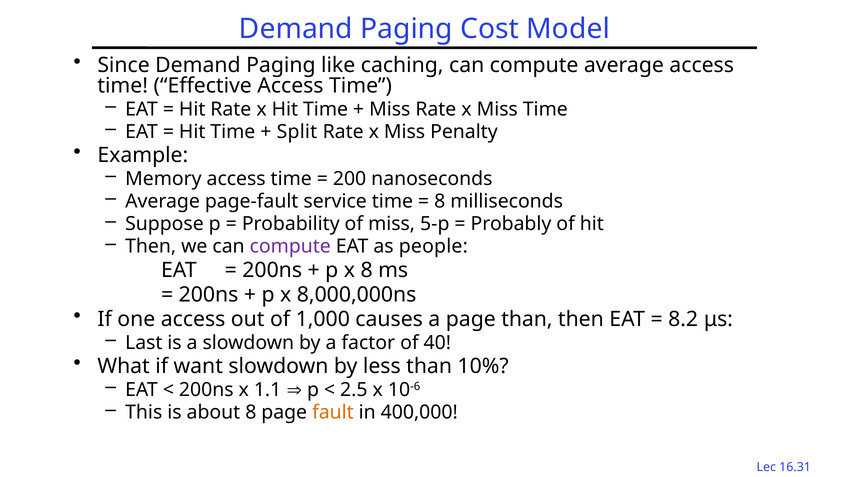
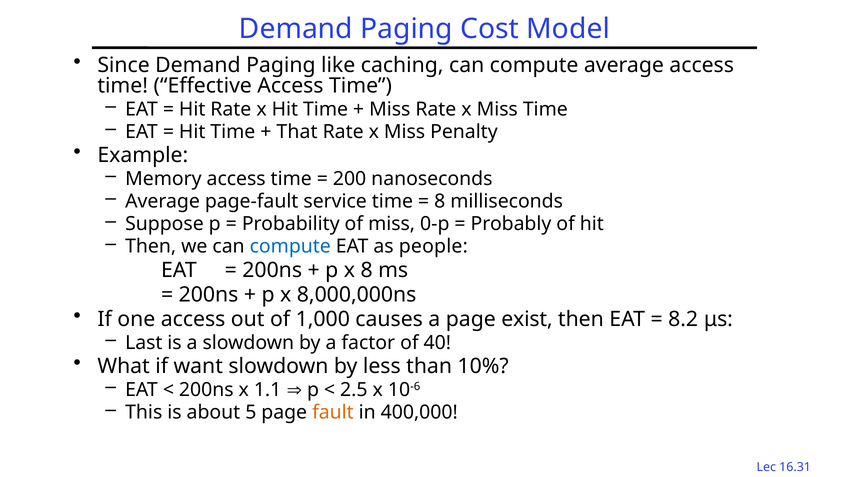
Split: Split -> That (297, 132)
5-p: 5-p -> 0-p (435, 224)
compute colour: purple -> blue (290, 247)
page than: than -> exist (527, 320)
about 8: 8 -> 5 (251, 413)
